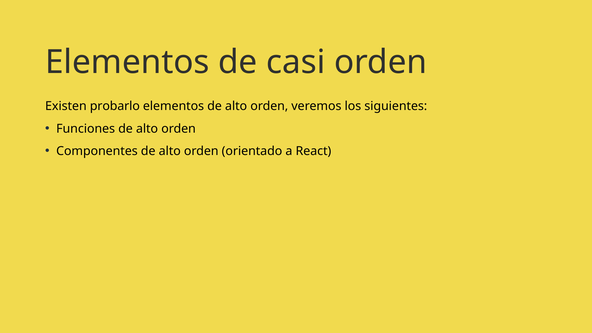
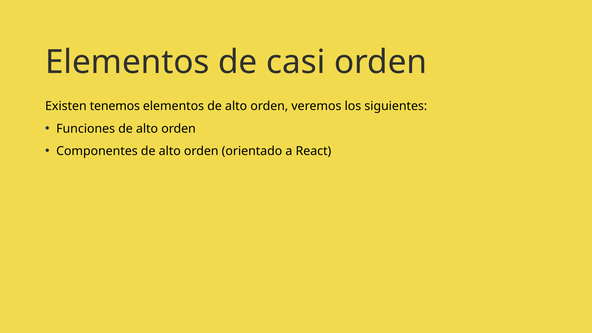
probarlo: probarlo -> tenemos (115, 106)
